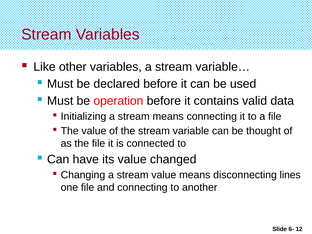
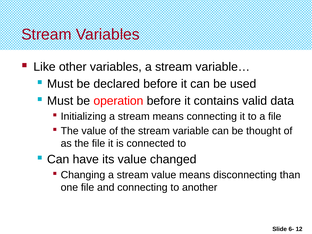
lines: lines -> than (290, 175)
